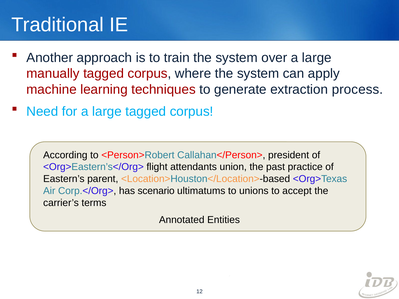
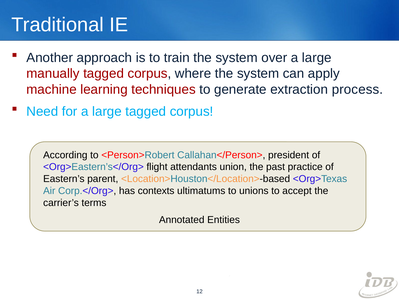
scenario: scenario -> contexts (156, 191)
